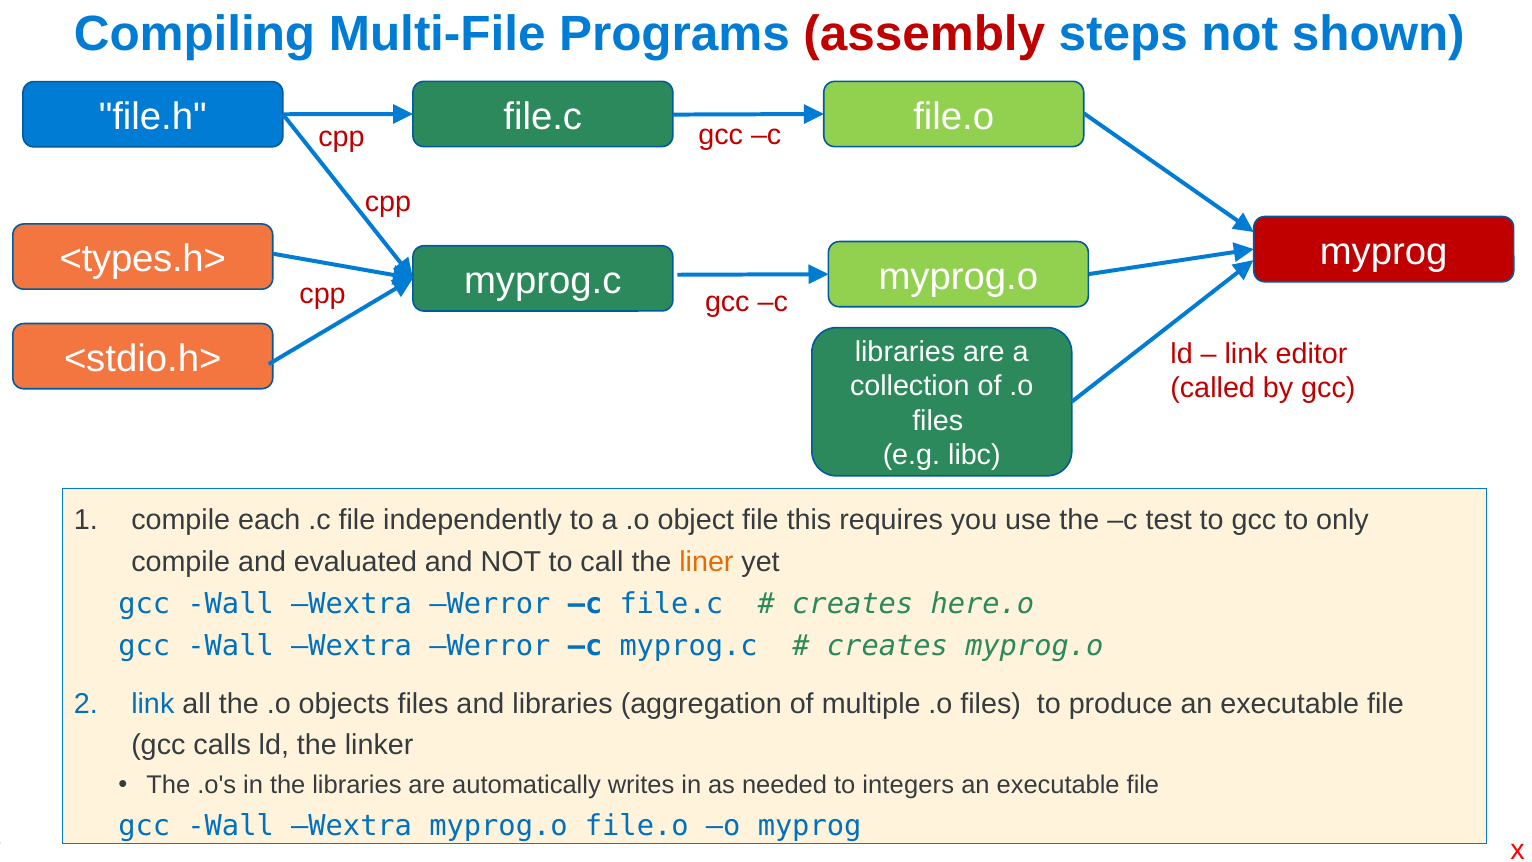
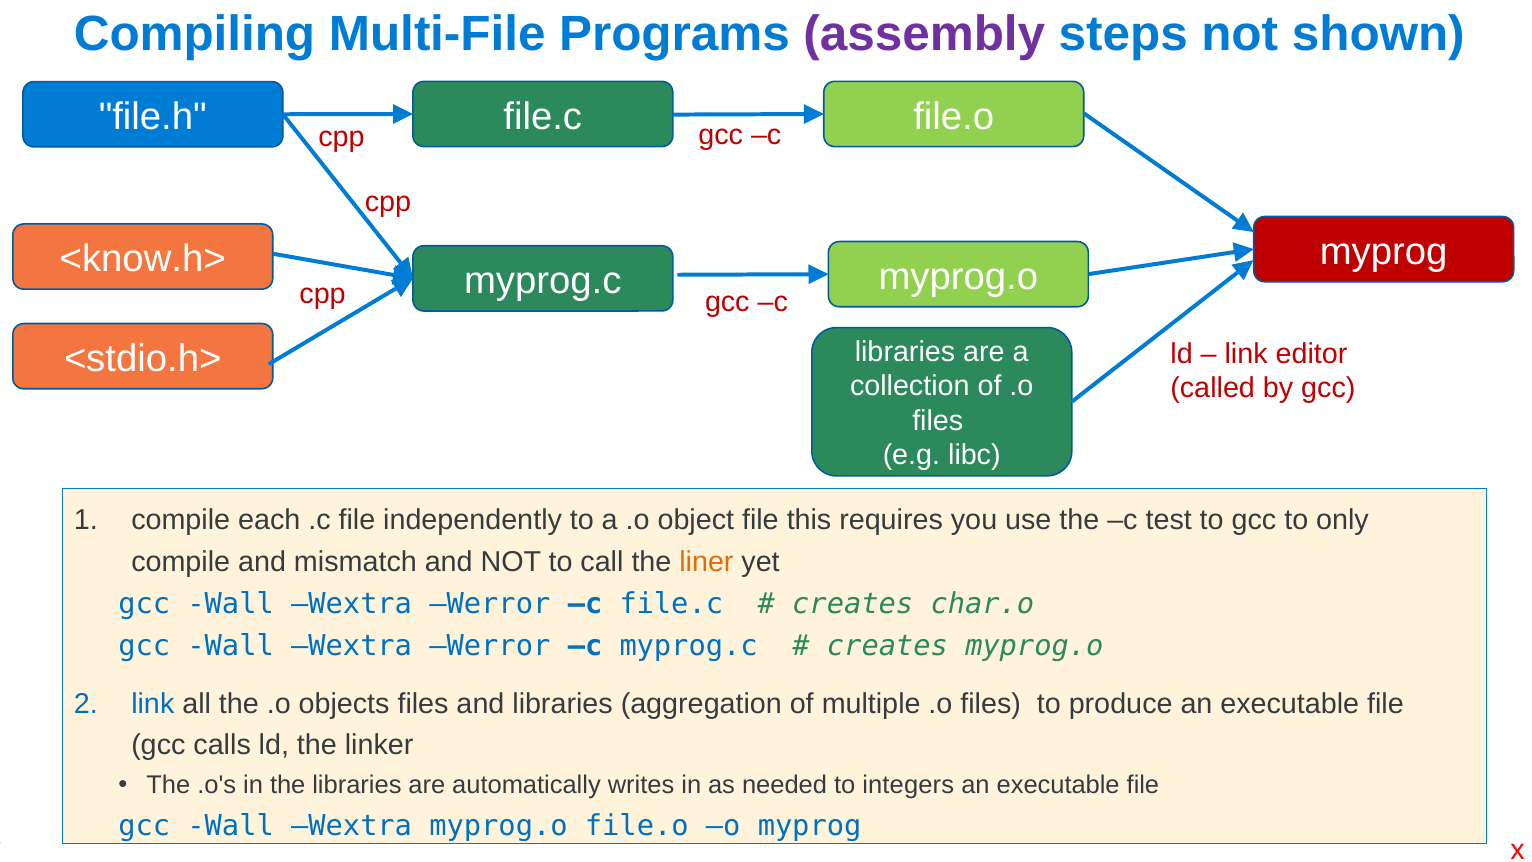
assembly colour: red -> purple (924, 34)
<types.h>: <types.h> -> <know.h> (143, 259)
evaluated: evaluated -> mismatch (355, 561)
here.o: here.o -> char.o (982, 604)
